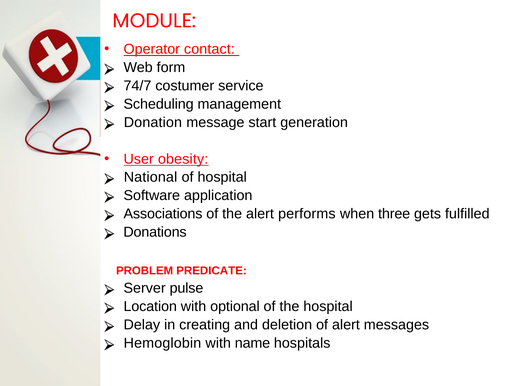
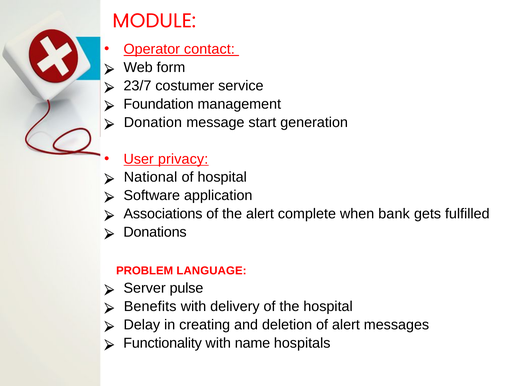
74/7: 74/7 -> 23/7 (137, 86)
Scheduling: Scheduling -> Foundation (159, 104)
obesity: obesity -> privacy (183, 159)
performs: performs -> complete (307, 214)
three: three -> bank (394, 214)
PREDICATE: PREDICATE -> LANGUAGE (212, 271)
Location: Location -> Benefits (150, 307)
optional: optional -> delivery (235, 307)
Hemoglobin: Hemoglobin -> Functionality (163, 343)
